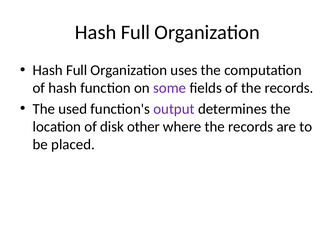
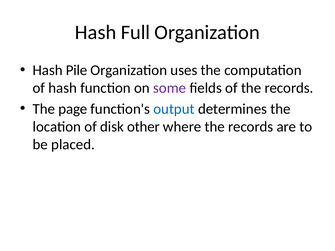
Full: Full -> Pile (77, 70)
used: used -> page (73, 109)
output colour: purple -> blue (174, 109)
